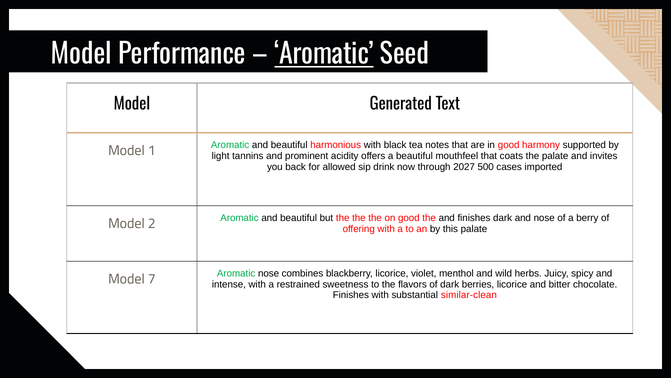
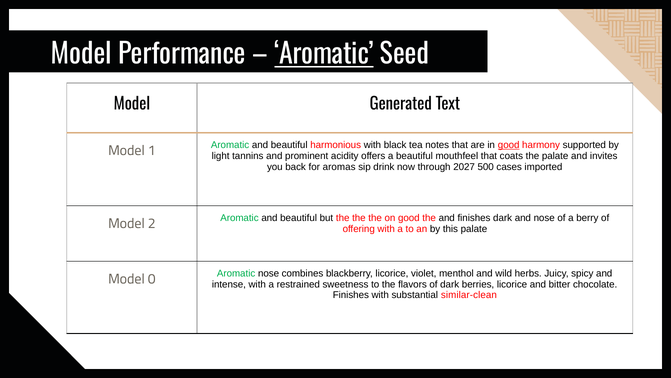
good underline: none -> present (509, 145)
allowed: allowed -> aromas (339, 167)
7: 7 -> 0 (152, 279)
